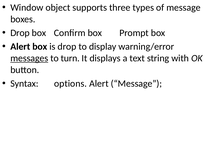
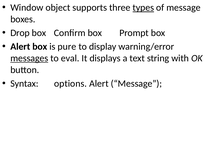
types underline: none -> present (143, 8)
is drop: drop -> pure (67, 46)
turn: turn -> eval (70, 58)
